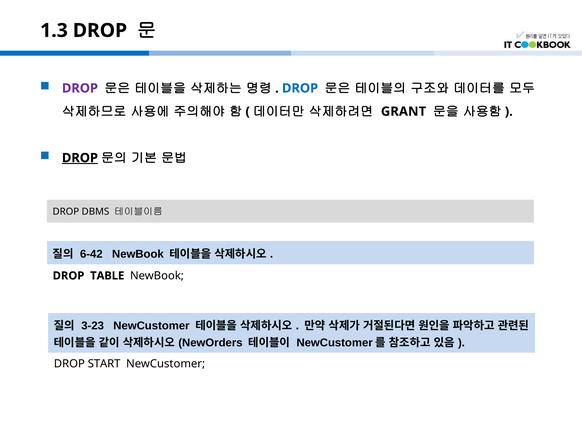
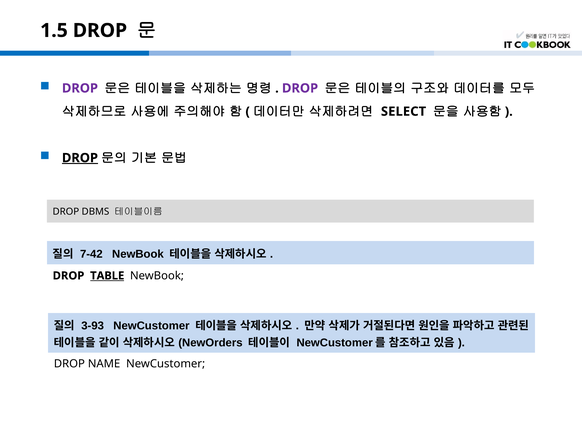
1.3: 1.3 -> 1.5 (54, 31)
DROP colour: blue -> purple (300, 88)
GRANT: GRANT -> SELECT (404, 112)
6-42: 6-42 -> 7-42 (91, 254)
TABLE underline: none -> present (107, 276)
3-23: 3-23 -> 3-93 (93, 326)
START: START -> NAME (104, 364)
